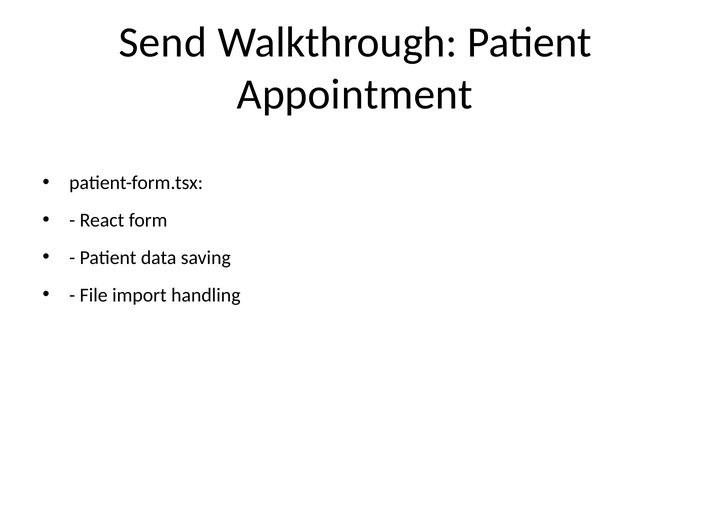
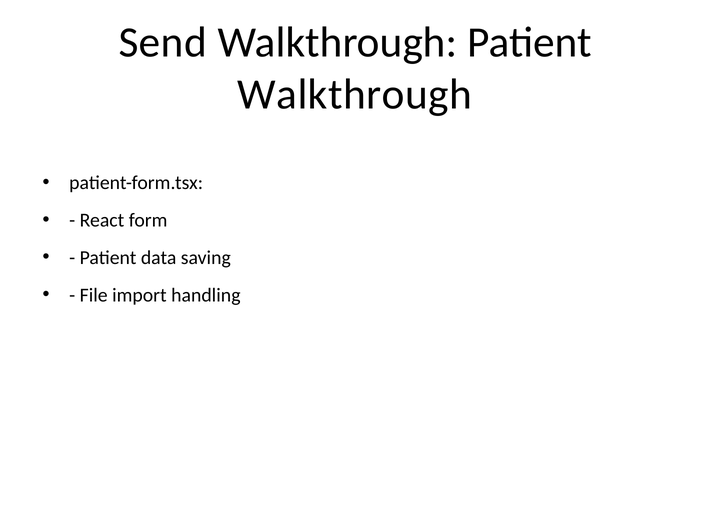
Appointment: Appointment -> Walkthrough (355, 95)
